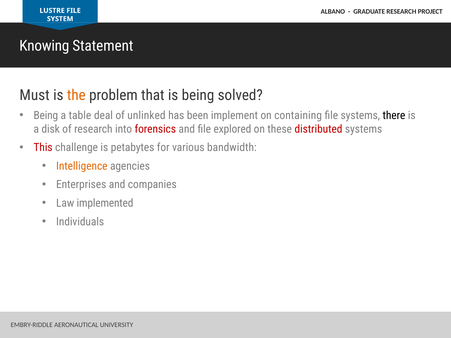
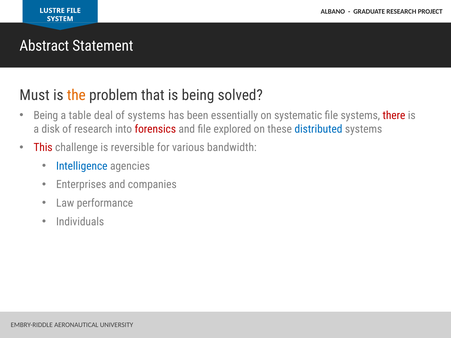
Knowing: Knowing -> Abstract (44, 46)
of unlinked: unlinked -> systems (146, 116)
implement: implement -> essentially (234, 116)
containing: containing -> systematic (298, 116)
there colour: black -> red (394, 116)
distributed colour: red -> blue (318, 129)
petabytes: petabytes -> reversible (133, 148)
Intelligence colour: orange -> blue (82, 166)
implemented: implemented -> performance (105, 203)
